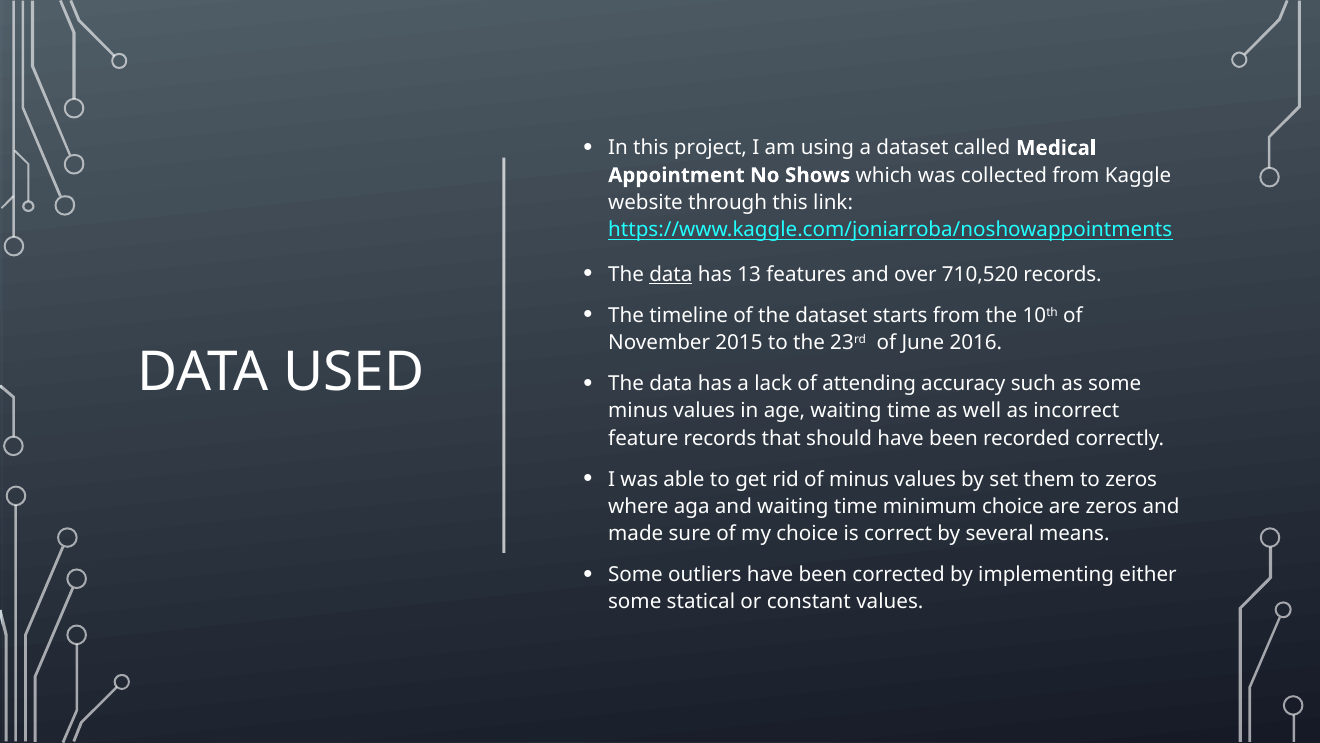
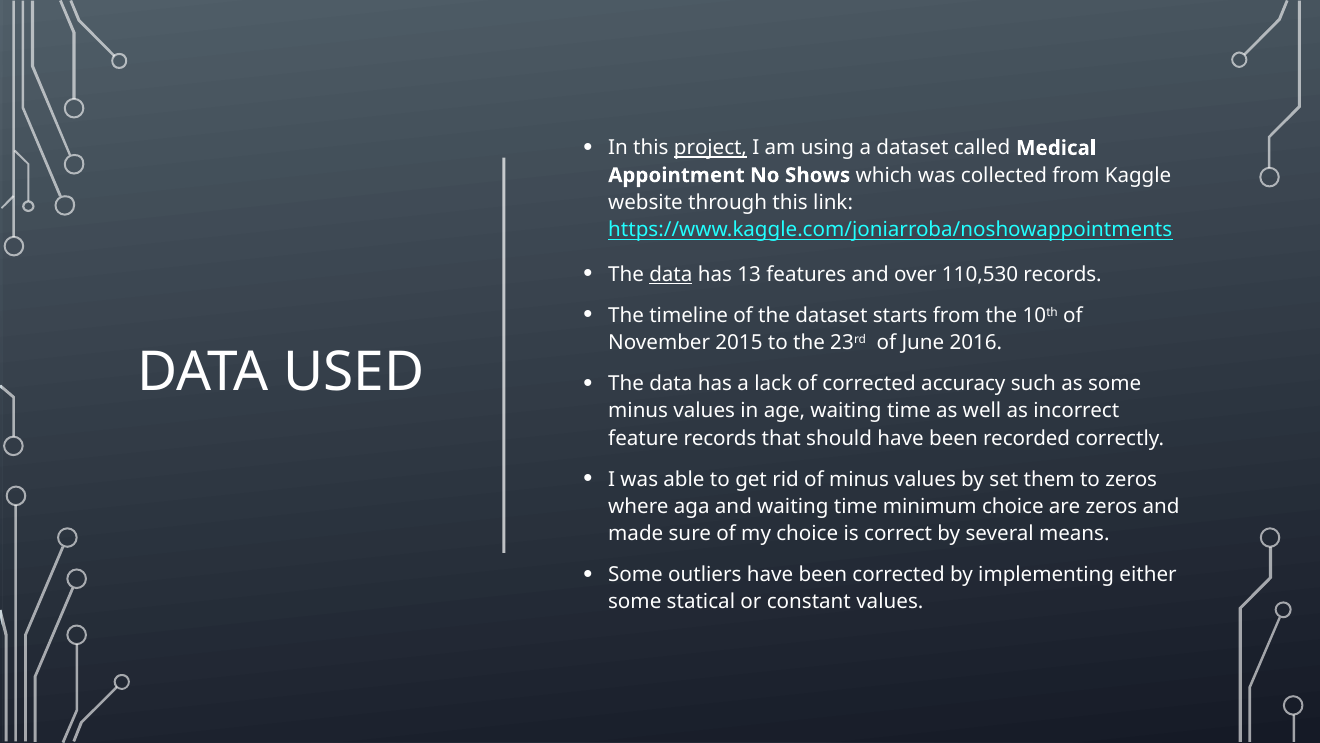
project underline: none -> present (710, 148)
710,520: 710,520 -> 110,530 (980, 274)
of attending: attending -> corrected (869, 384)
